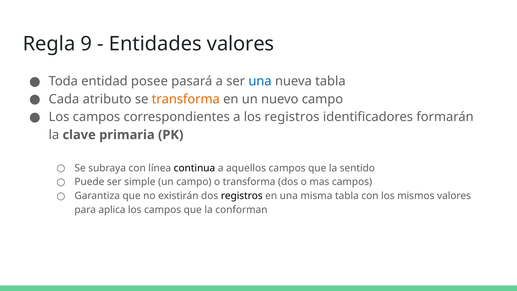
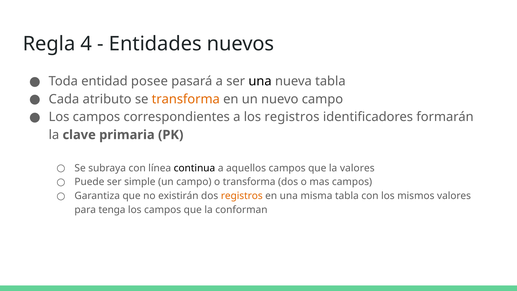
9: 9 -> 4 (86, 44)
Entidades valores: valores -> nuevos (241, 44)
una colour: blue -> black (260, 81)
la sentido: sentido -> valores (357, 168)
registros colour: black -> orange (242, 196)
aplica: aplica -> tenga (112, 210)
